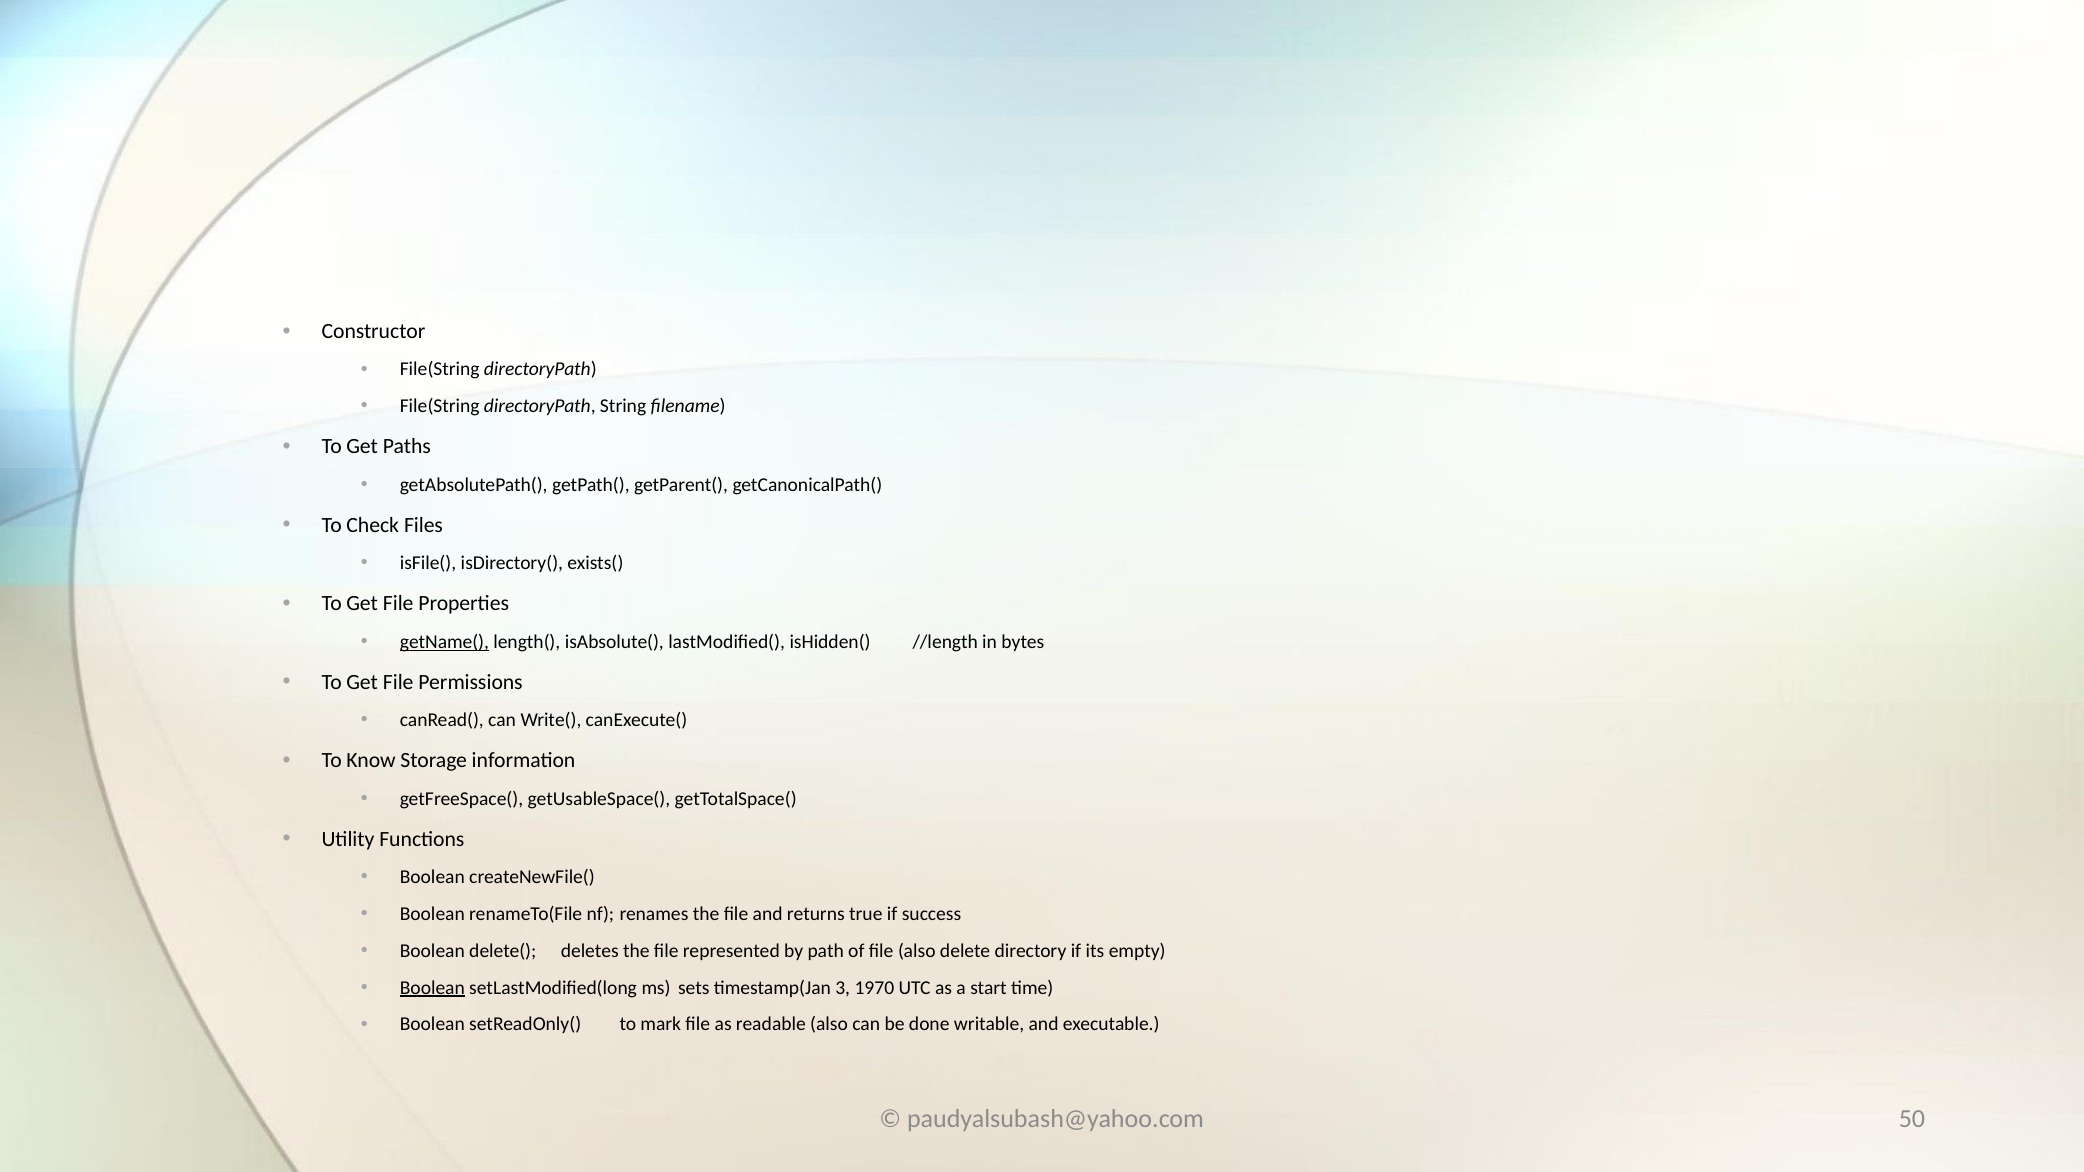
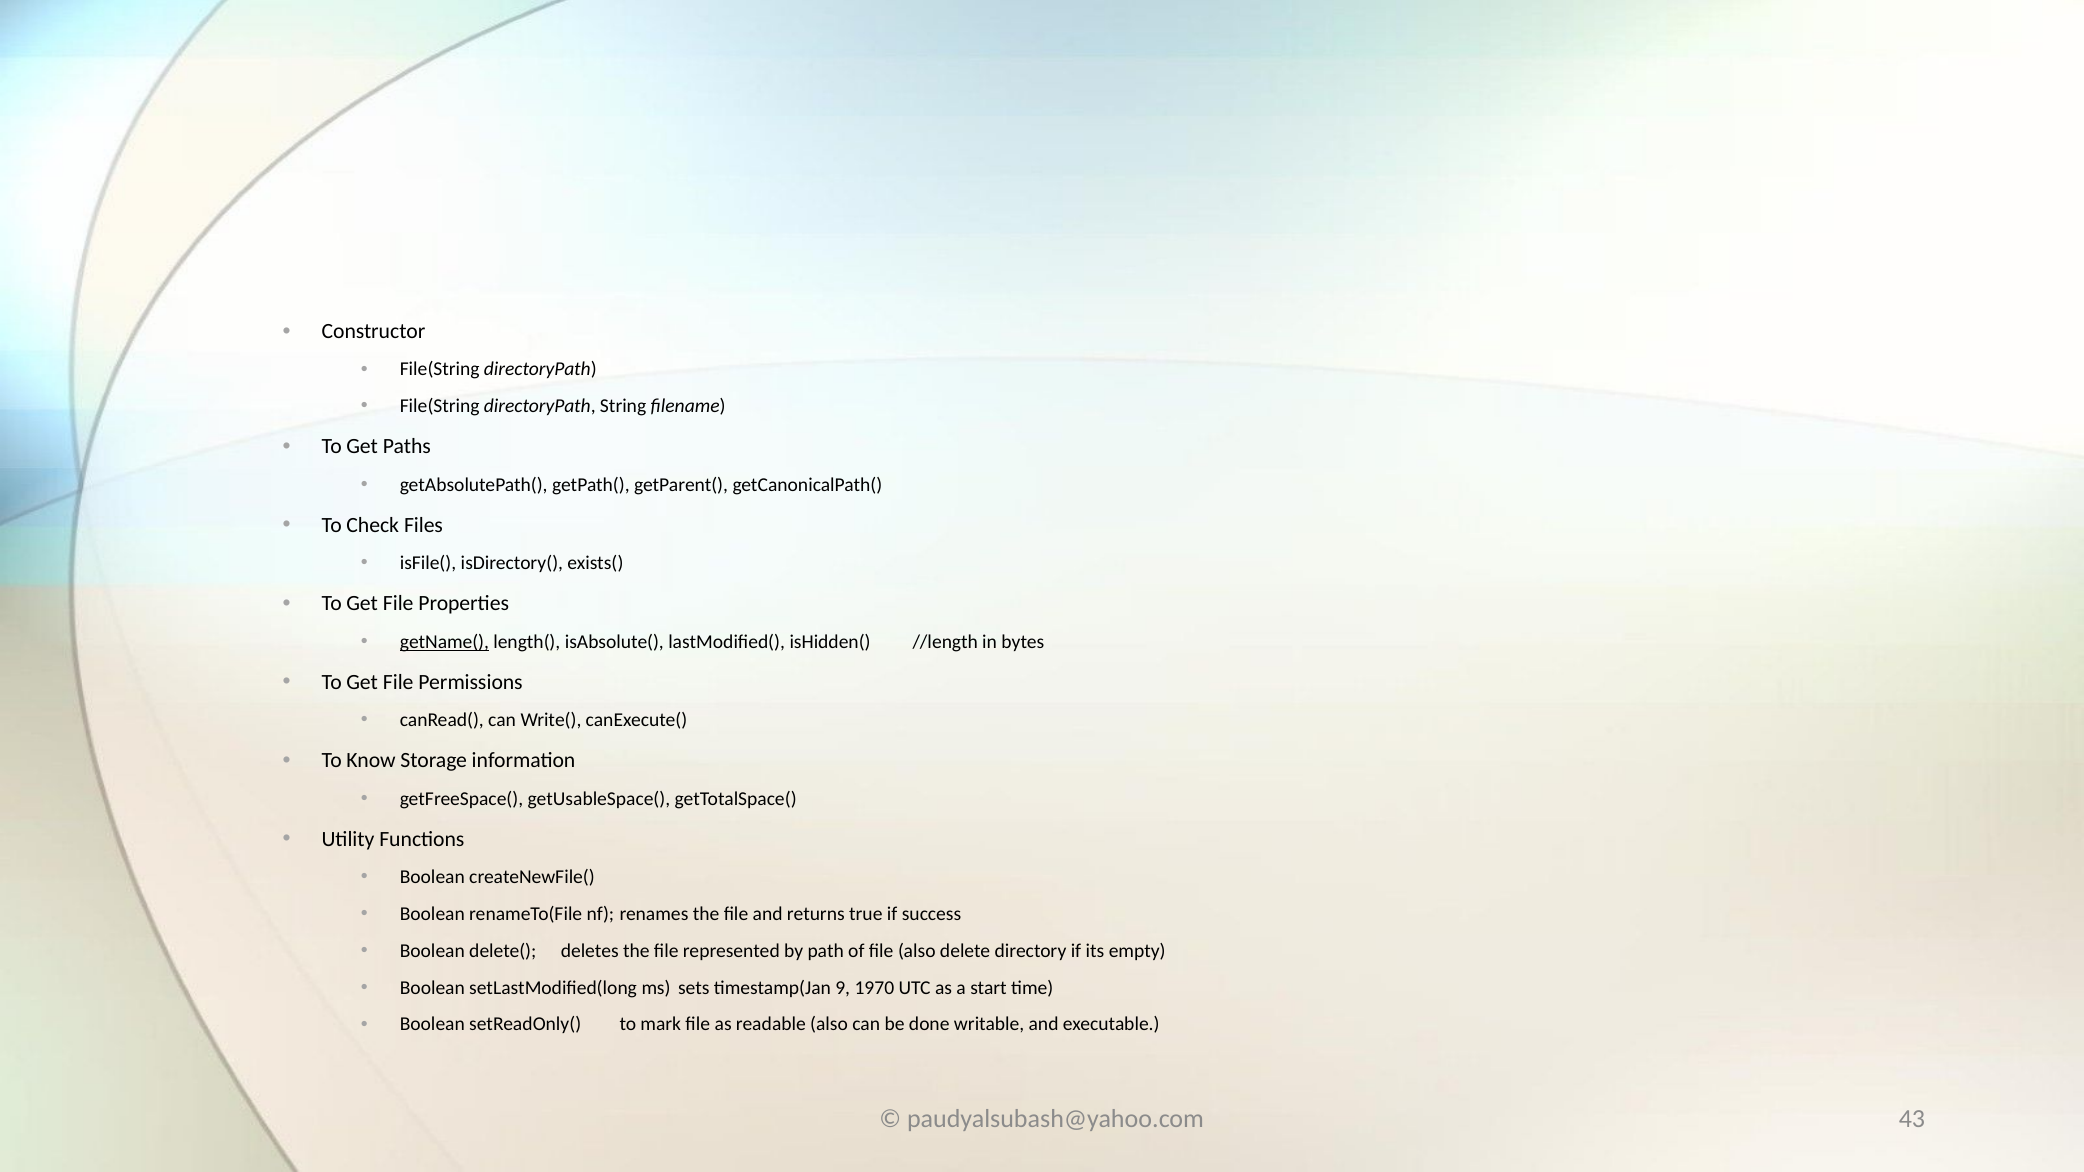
Boolean underline: present -> none (432, 988)
3: 3 -> 9 (843, 988)
50: 50 -> 43 (1912, 1119)
